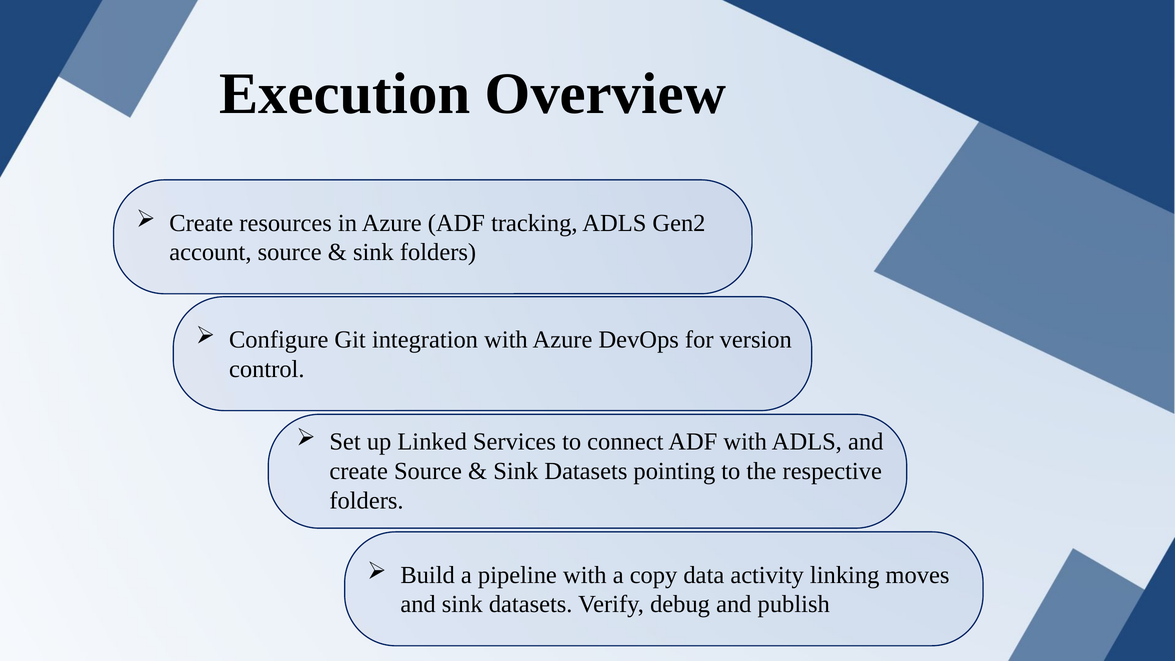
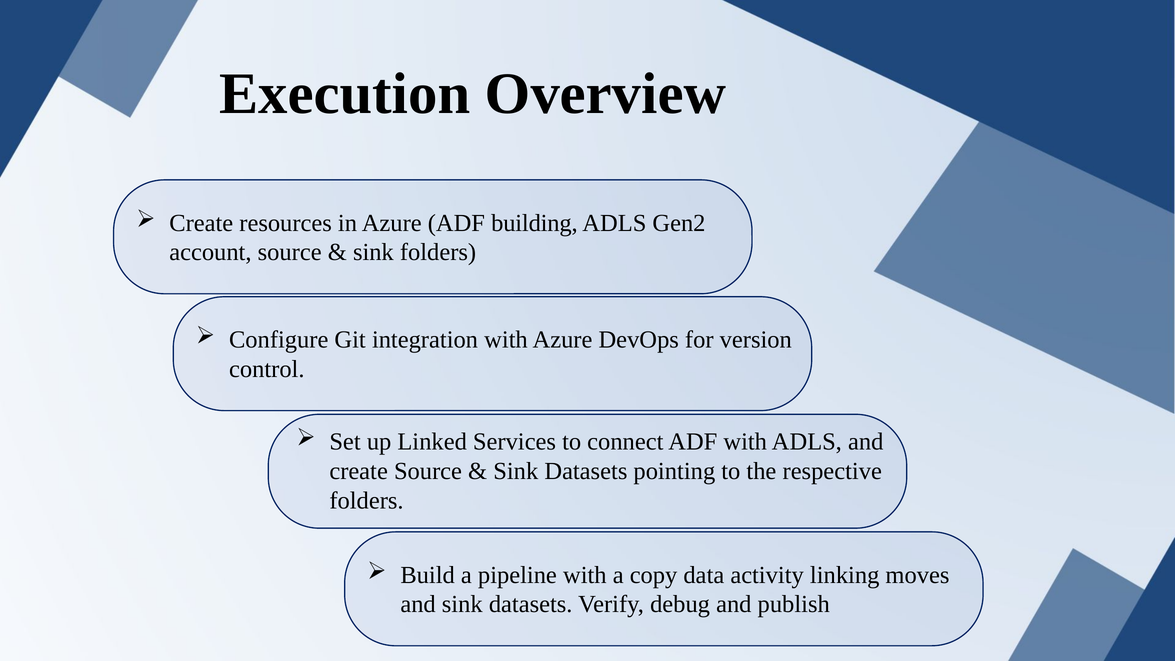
tracking: tracking -> building (534, 223)
